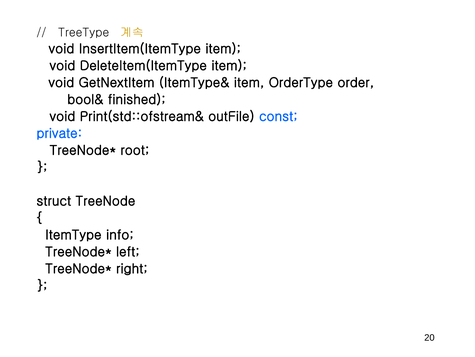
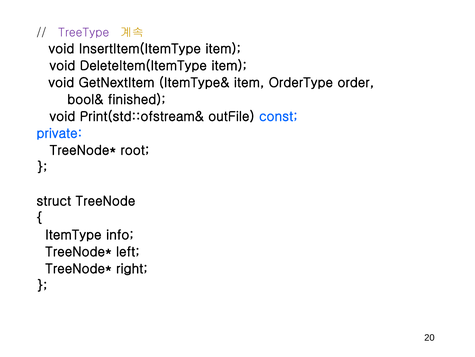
TreeType colour: black -> purple (84, 32)
